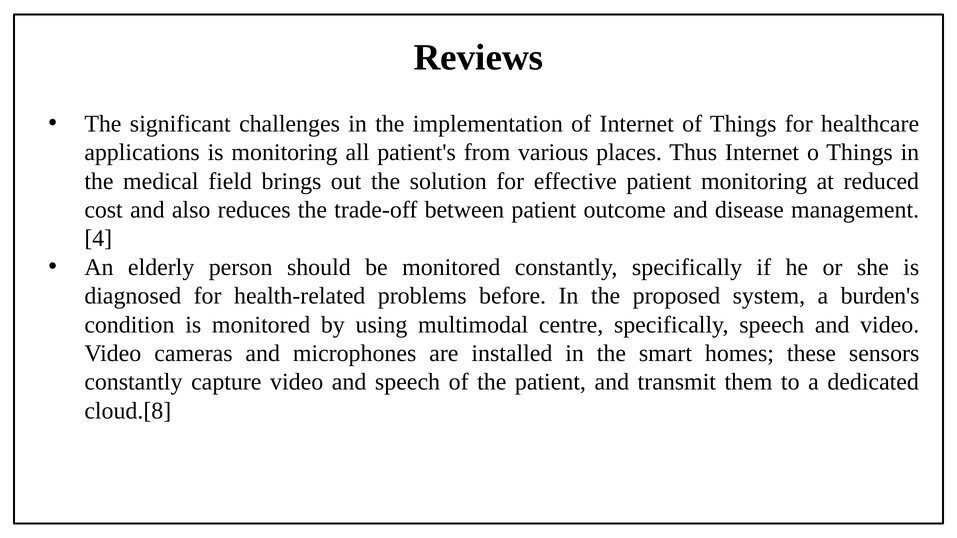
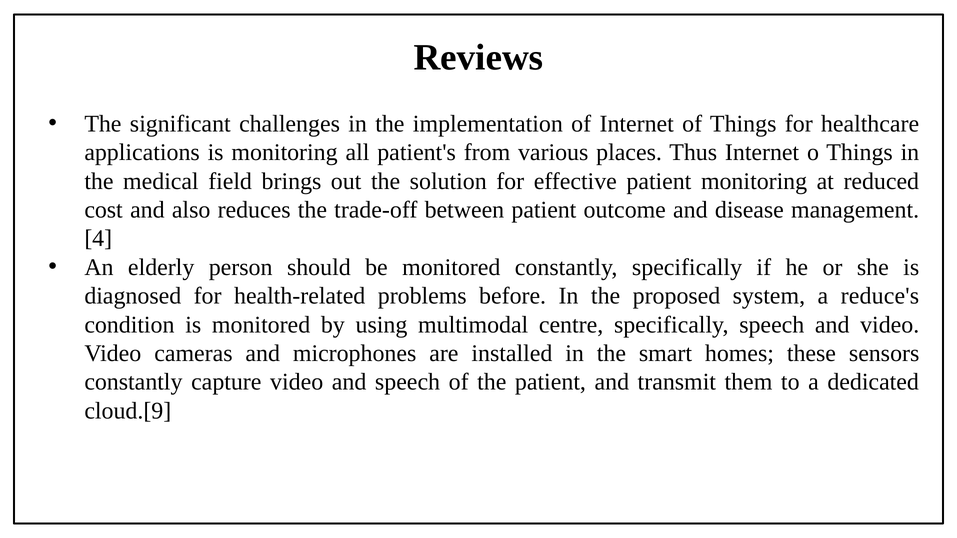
burden's: burden's -> reduce's (880, 296)
cloud.[8: cloud.[8 -> cloud.[9 (128, 411)
